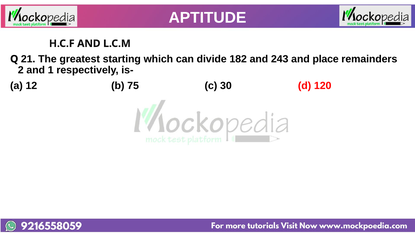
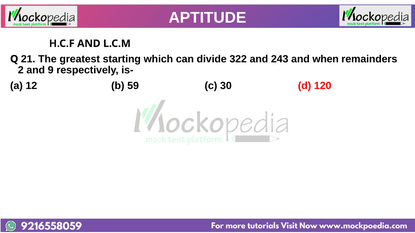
182: 182 -> 322 (238, 59)
place: place -> when (326, 59)
1: 1 -> 9 (51, 70)
75: 75 -> 59 (133, 86)
